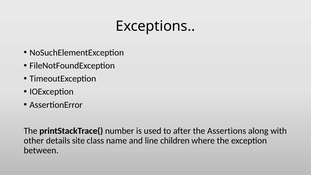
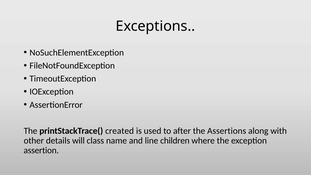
number: number -> created (120, 131)
site: site -> will (78, 141)
between: between -> assertion (41, 150)
